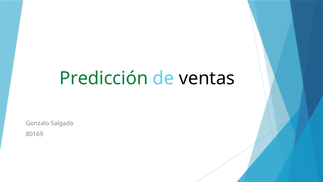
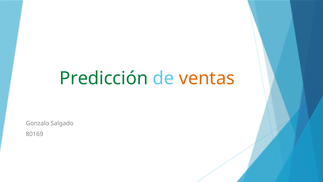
ventas colour: black -> orange (207, 78)
